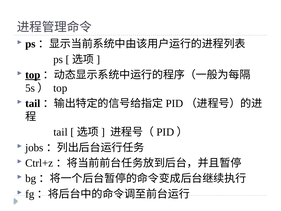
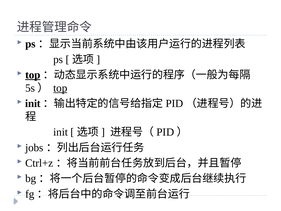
top underline: none -> present (60, 88)
tail: tail -> init (33, 103)
tail: tail -> init (61, 132)
